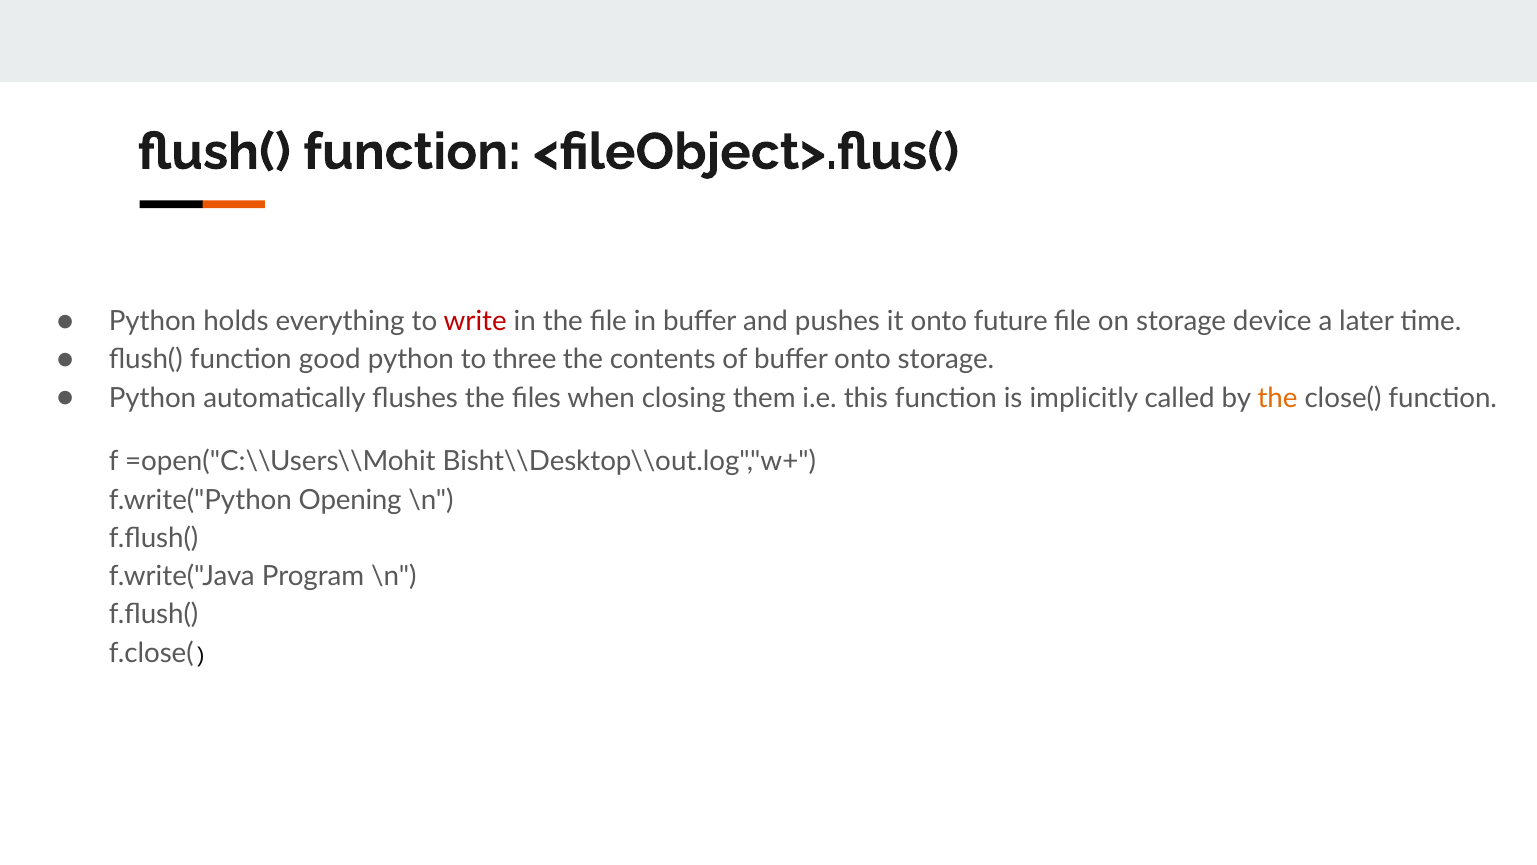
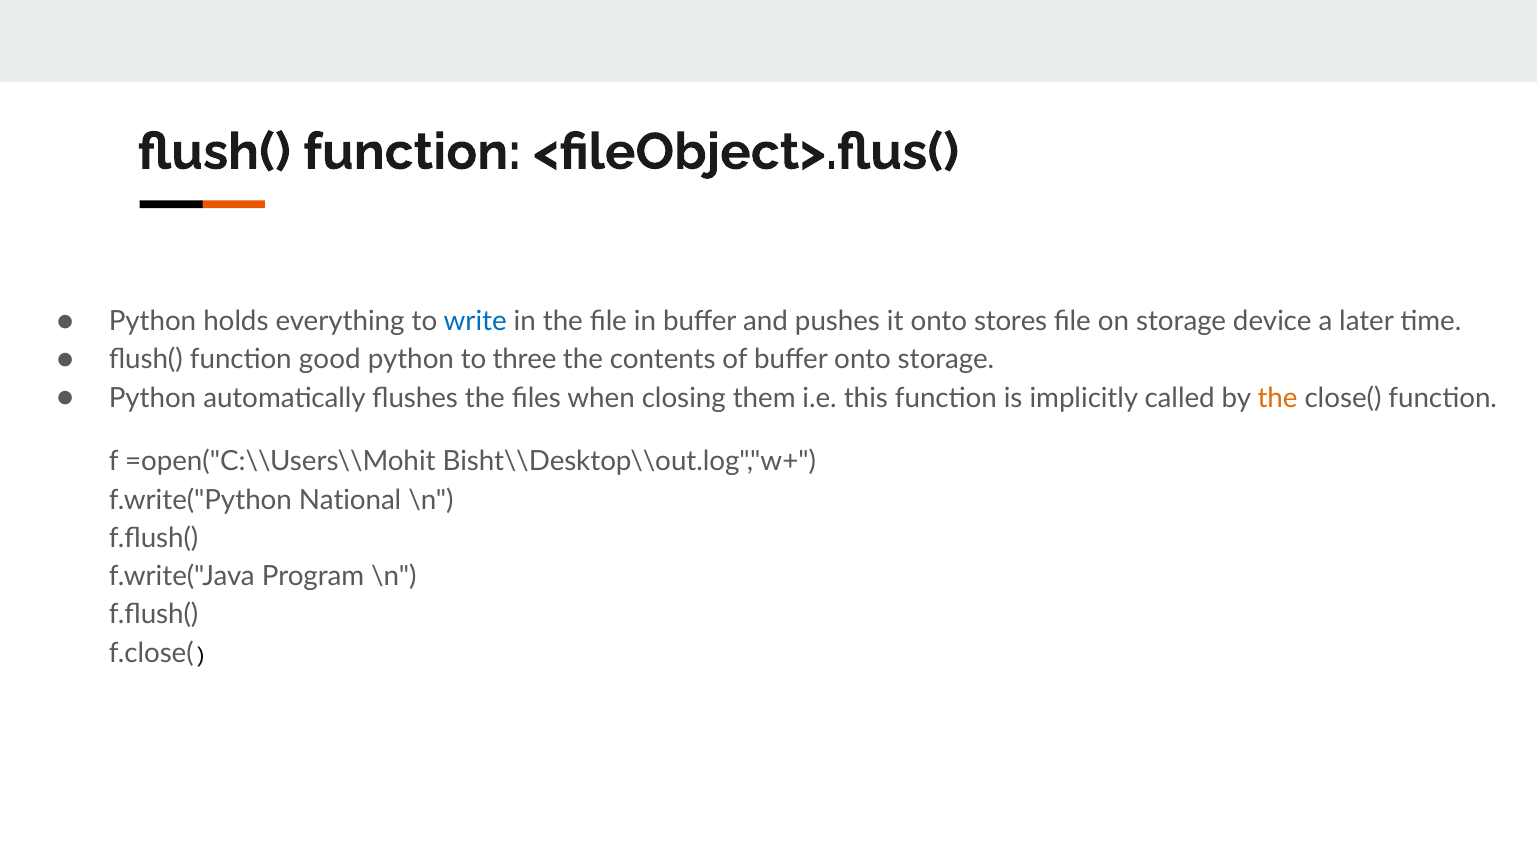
write colour: red -> blue (475, 321)
future: future -> stores (1011, 321)
Opening: Opening -> National (350, 500)
